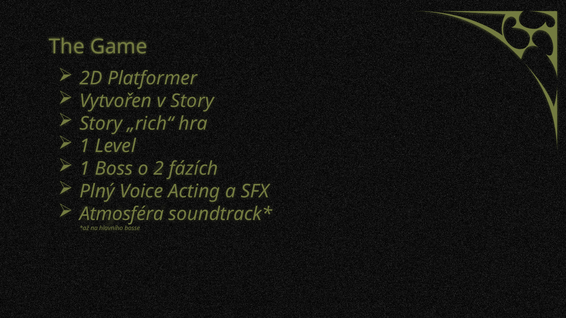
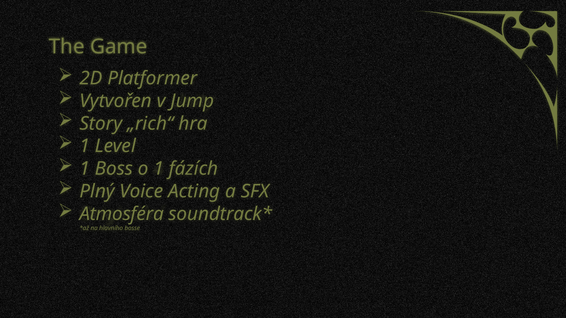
v Story: Story -> Jump (192, 101)
o 2: 2 -> 1 (159, 169)
